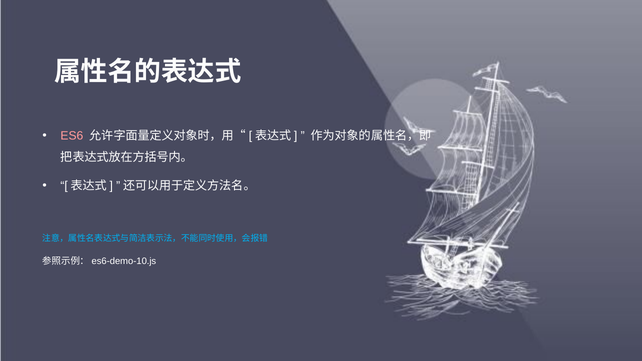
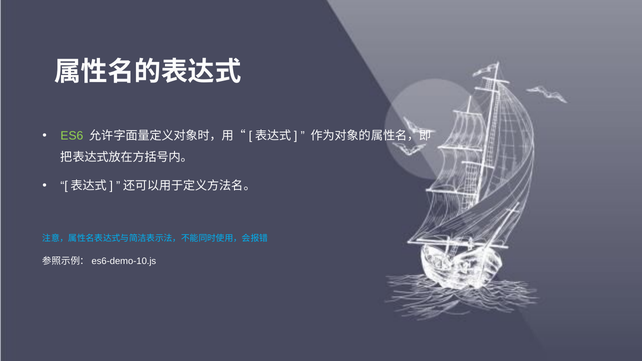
ES6 colour: pink -> light green (72, 136)
